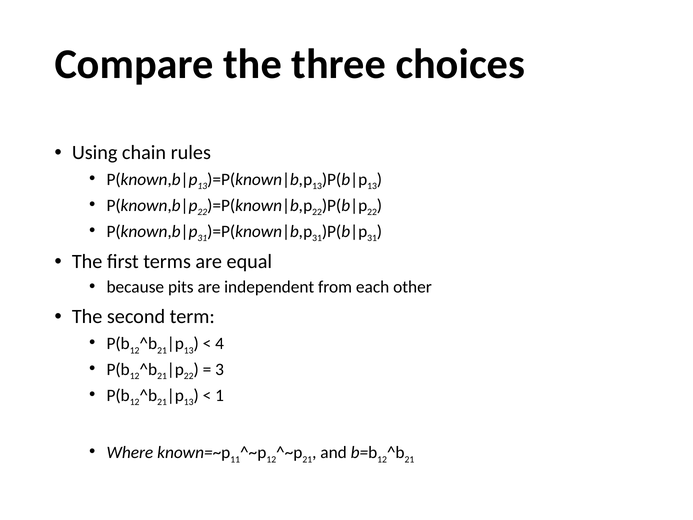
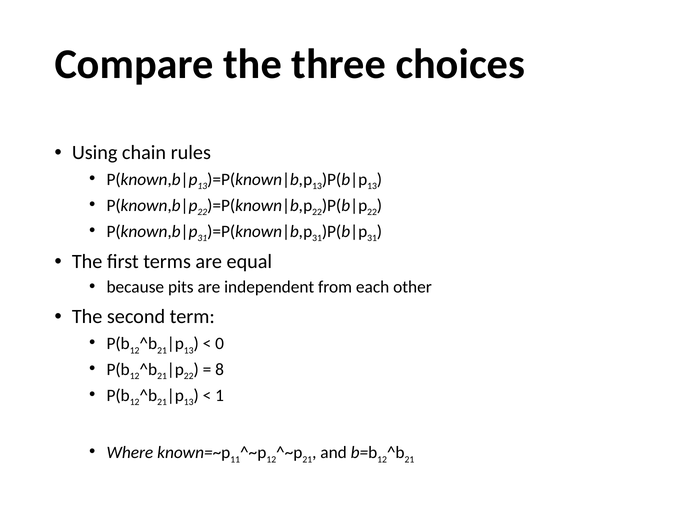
4: 4 -> 0 (220, 344)
3: 3 -> 8 (220, 369)
